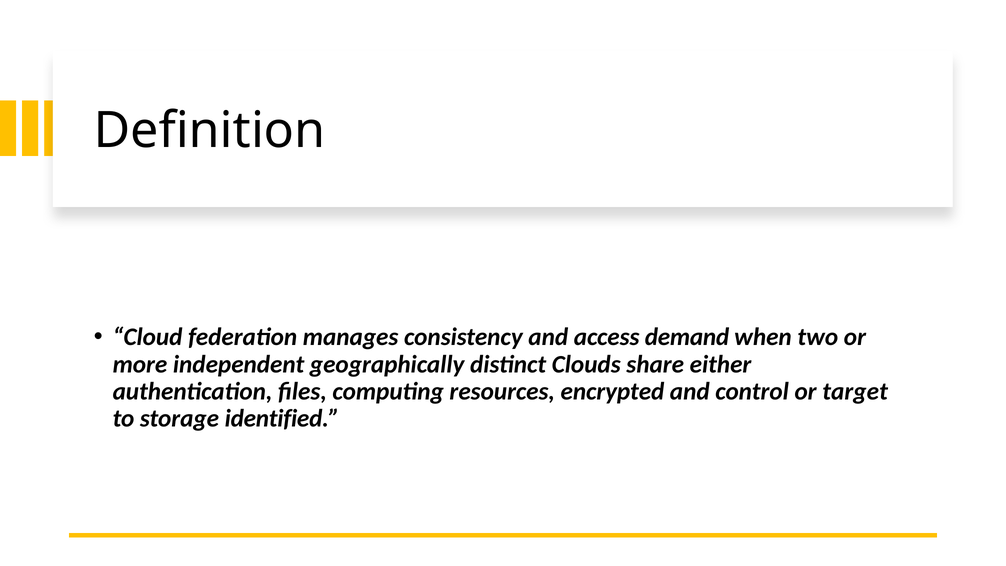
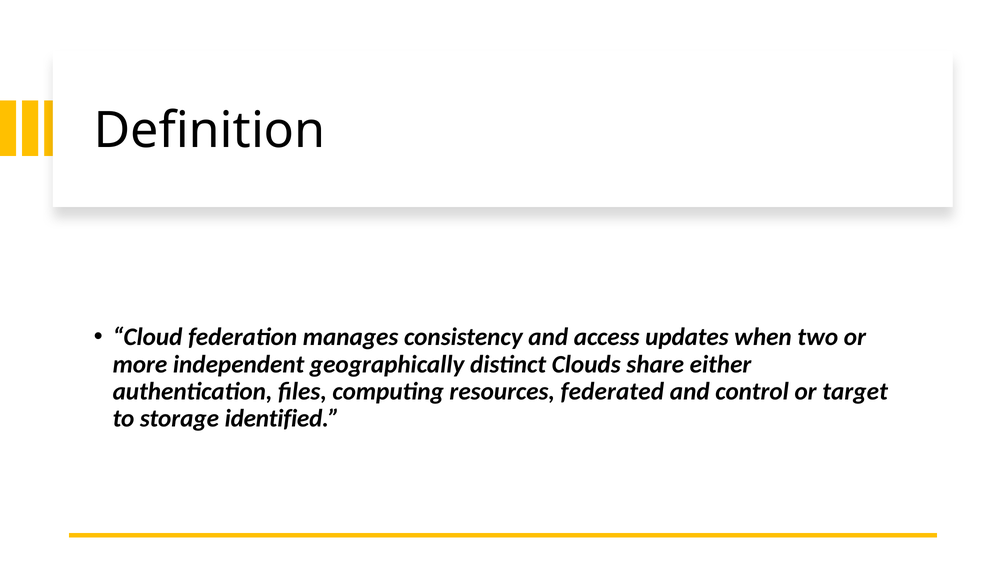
demand: demand -> updates (687, 337)
encrypted: encrypted -> federated (612, 391)
